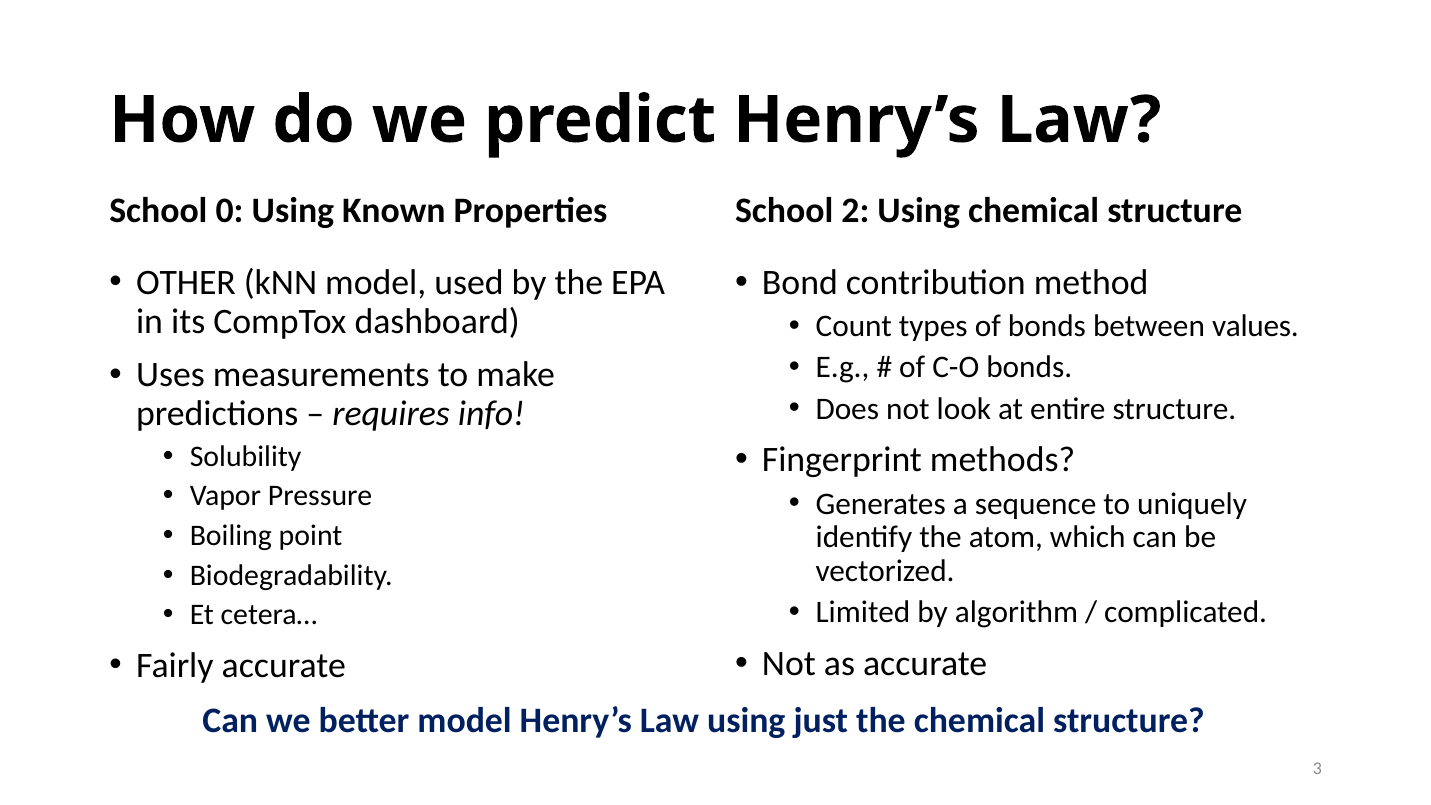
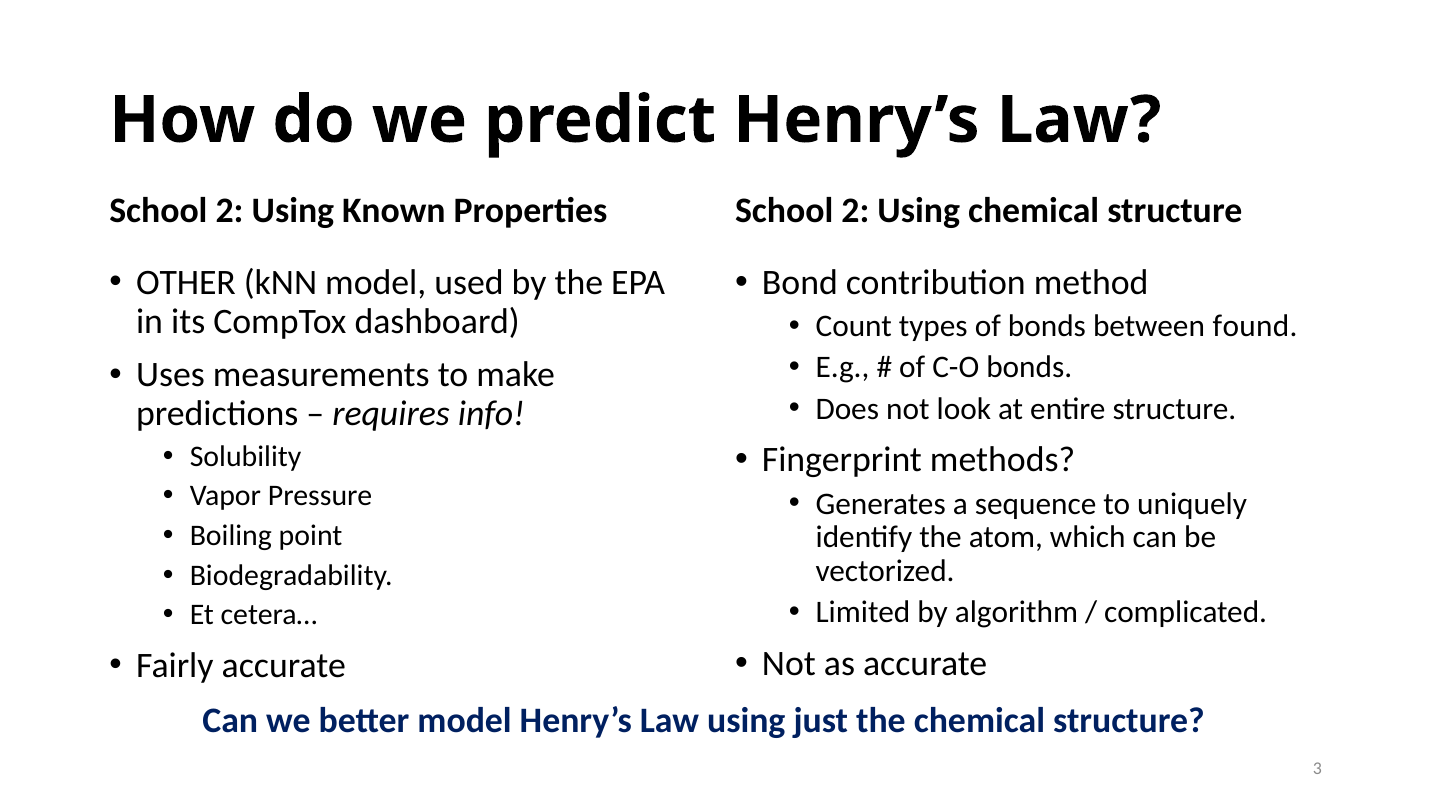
0: 0 -> 2 (230, 211)
values: values -> found (1255, 326)
